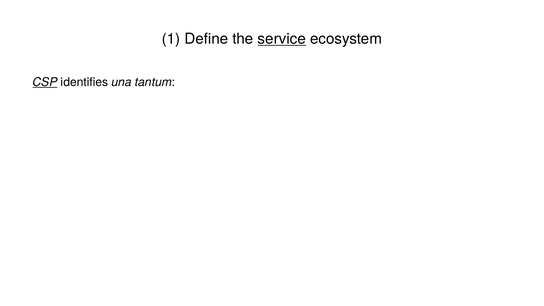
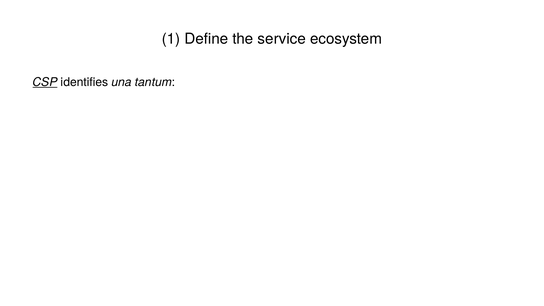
service underline: present -> none (282, 39)
